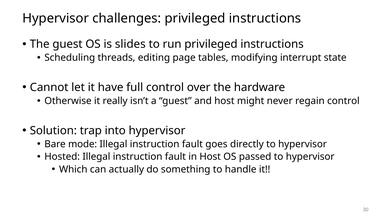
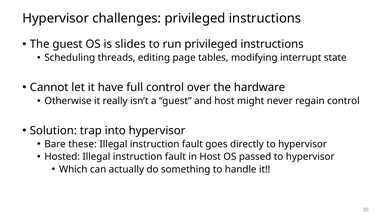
mode: mode -> these (82, 144)
